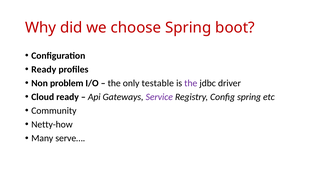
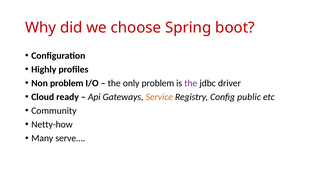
Ready: Ready -> Highly (44, 69)
only testable: testable -> problem (158, 83)
Service colour: purple -> orange (159, 97)
Config spring: spring -> public (249, 97)
